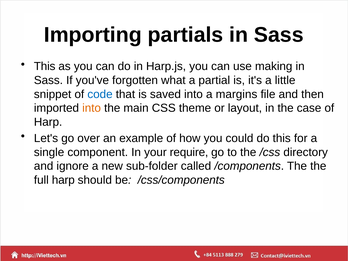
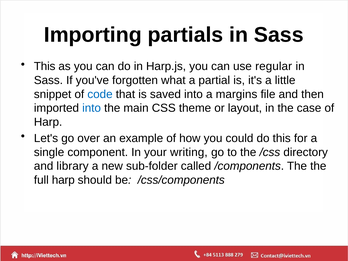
making: making -> regular (274, 66)
into colour: orange -> blue (92, 108)
require: require -> writing (189, 152)
ignore: ignore -> library (73, 166)
